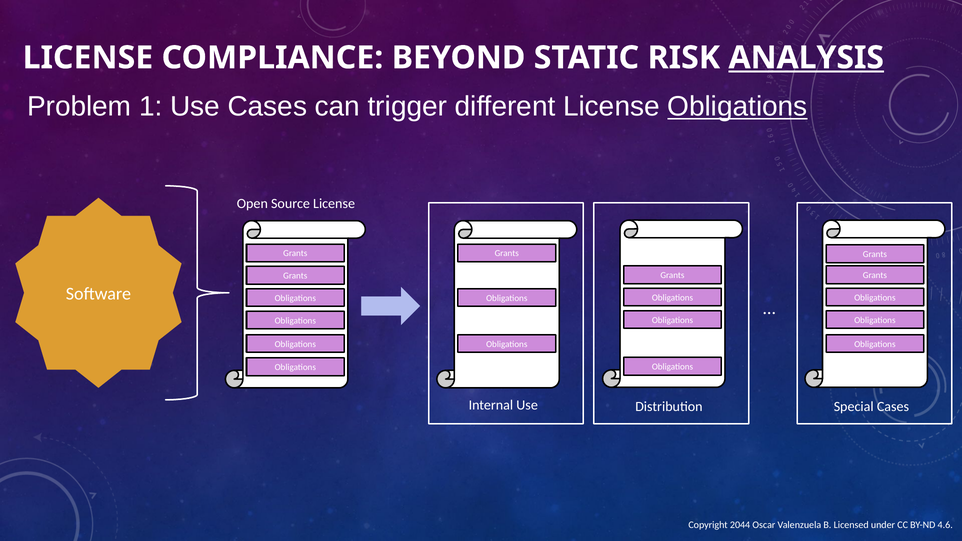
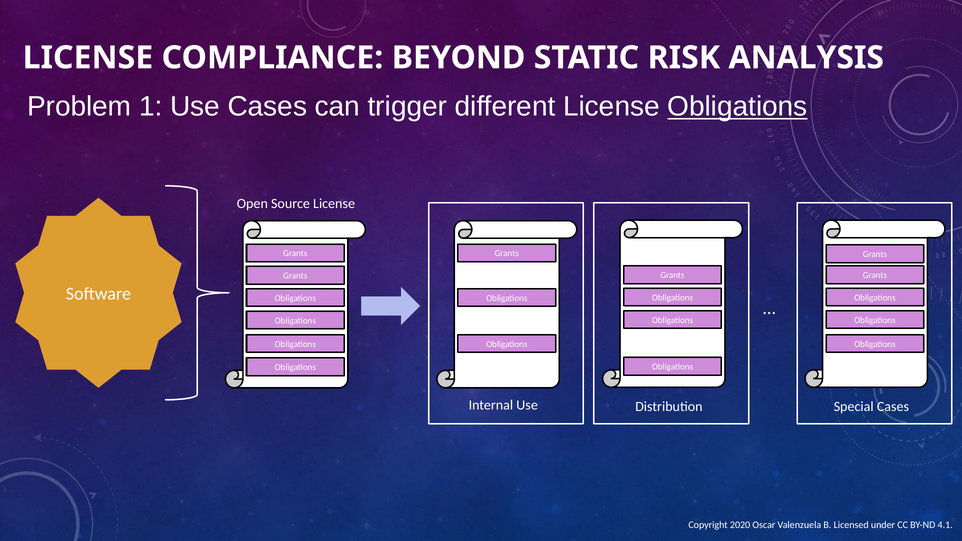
ANALYSIS underline: present -> none (806, 58)
2044: 2044 -> 2020 (740, 525)
4.6: 4.6 -> 4.1 (945, 525)
